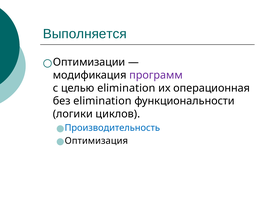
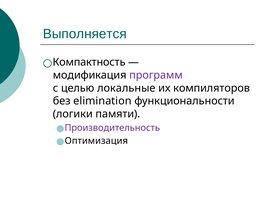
Оптимизации: Оптимизации -> Компактность (89, 62)
целью elimination: elimination -> локальные (126, 88)
операционная: операционная -> компиляторов (212, 88)
циклов: циклов -> памяти (118, 114)
Производительность colour: blue -> purple (112, 128)
